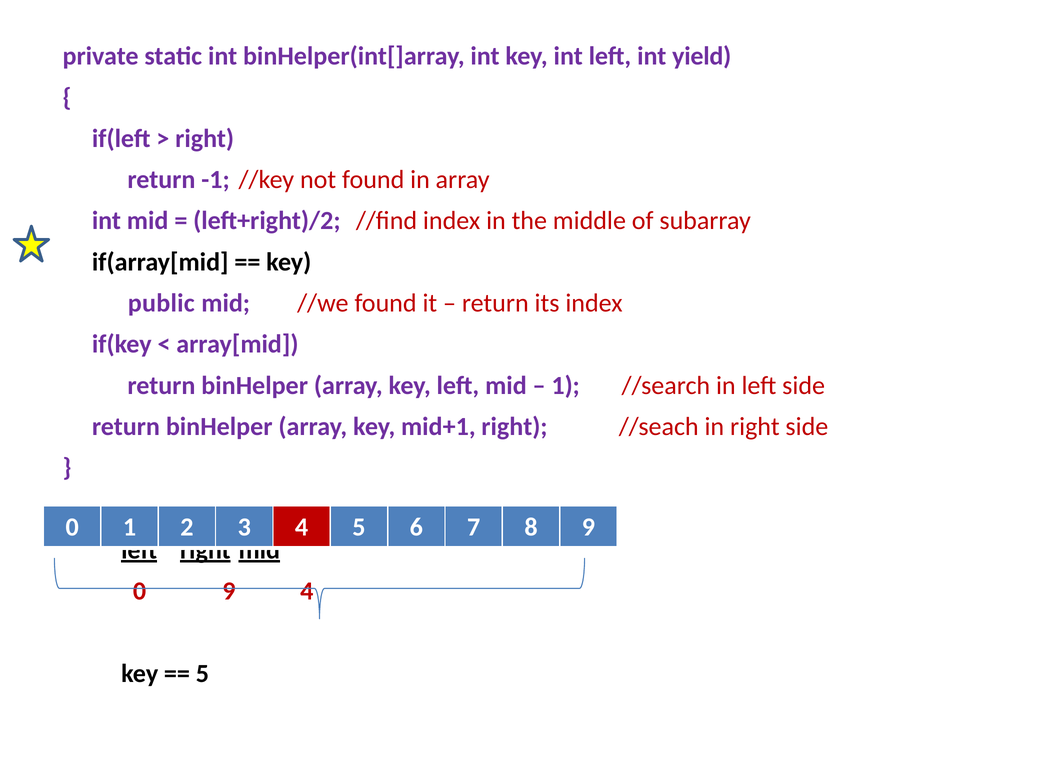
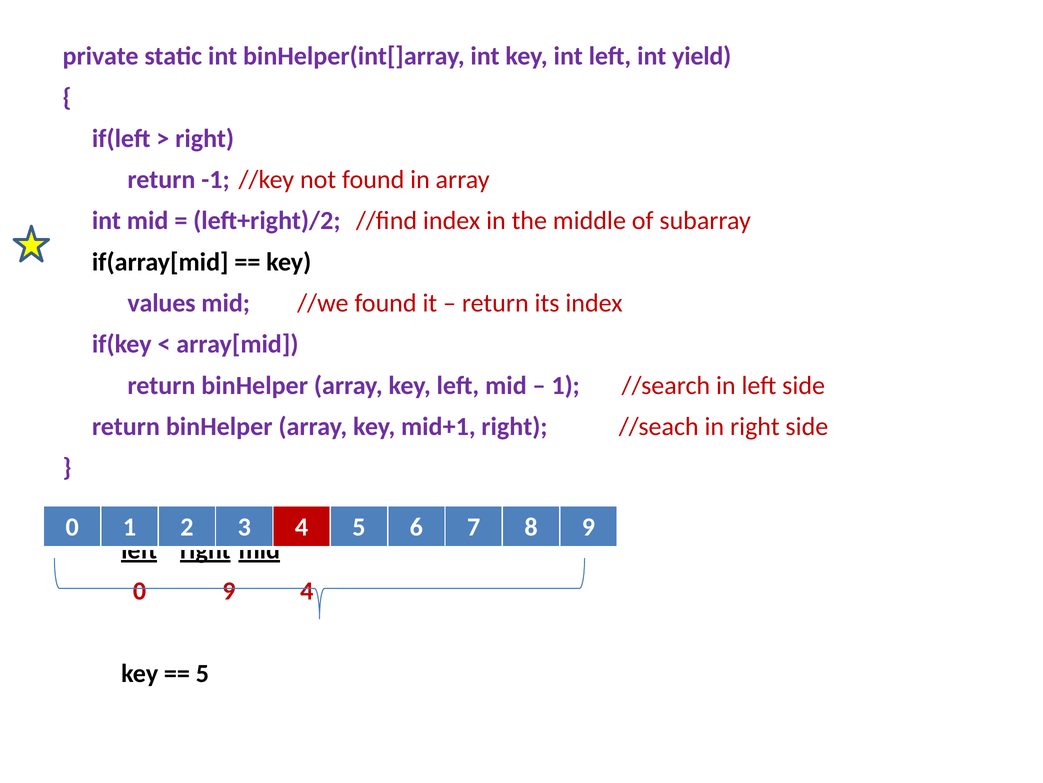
public: public -> values (162, 303)
